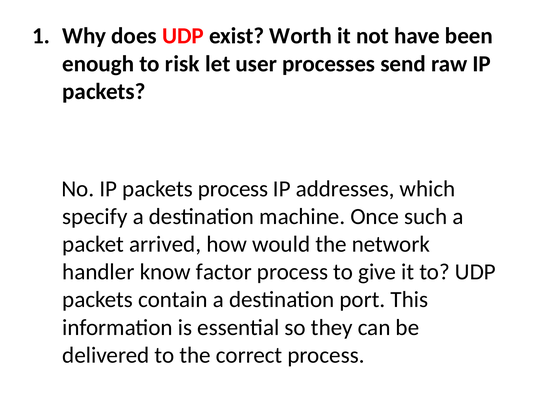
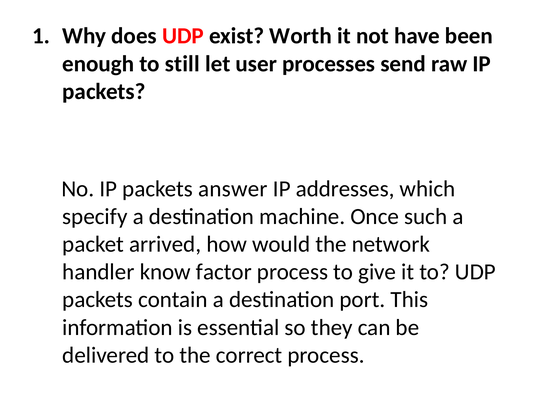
risk: risk -> still (182, 64)
packets process: process -> answer (233, 189)
